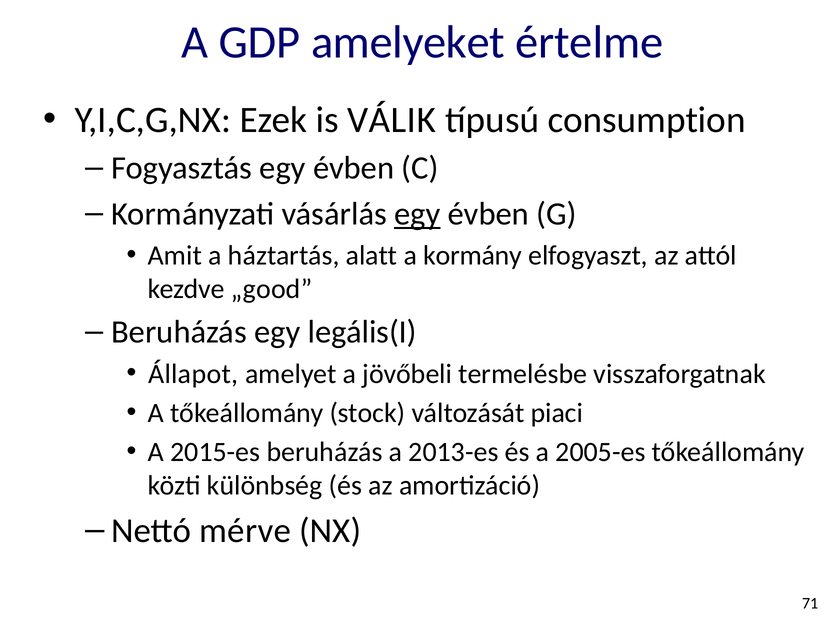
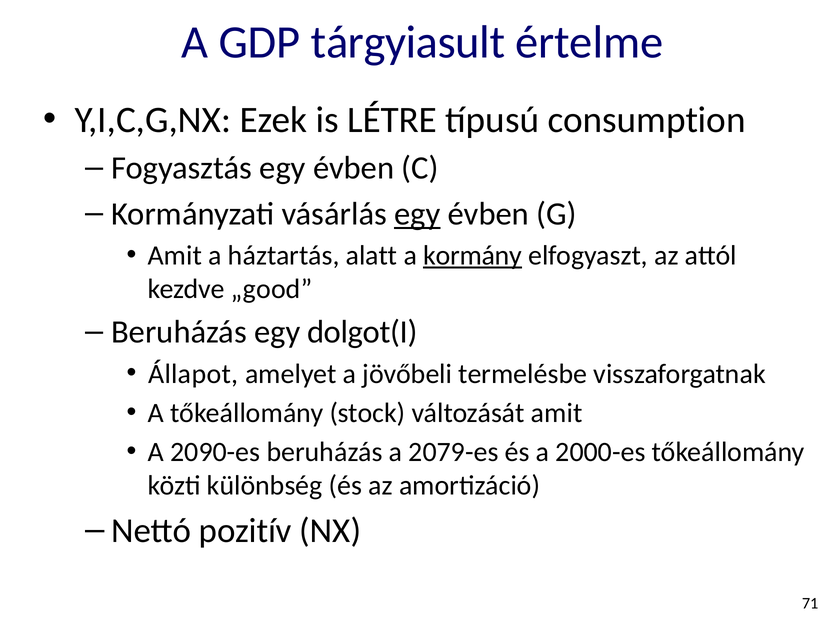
amelyeket: amelyeket -> tárgyiasult (408, 42)
VÁLIK: VÁLIK -> LÉTRE (392, 120)
kormány underline: none -> present (473, 255)
legális(I: legális(I -> dolgot(I (362, 332)
változását piaci: piaci -> amit (557, 413)
2015-es: 2015-es -> 2090-es (215, 452)
2013-es: 2013-es -> 2079-es (453, 452)
2005-es: 2005-es -> 2000-es (600, 452)
mérve: mérve -> pozitív (245, 530)
